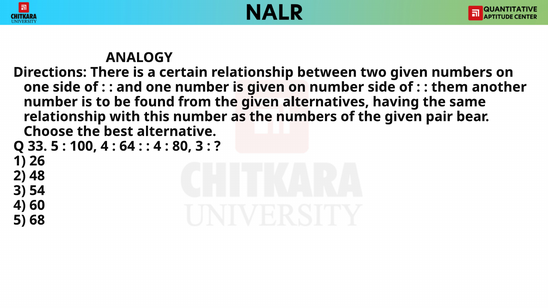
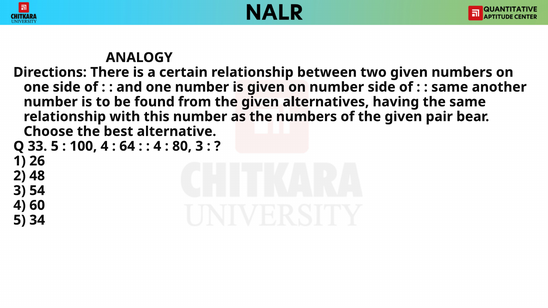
them: them -> same (450, 87)
68: 68 -> 34 (37, 220)
